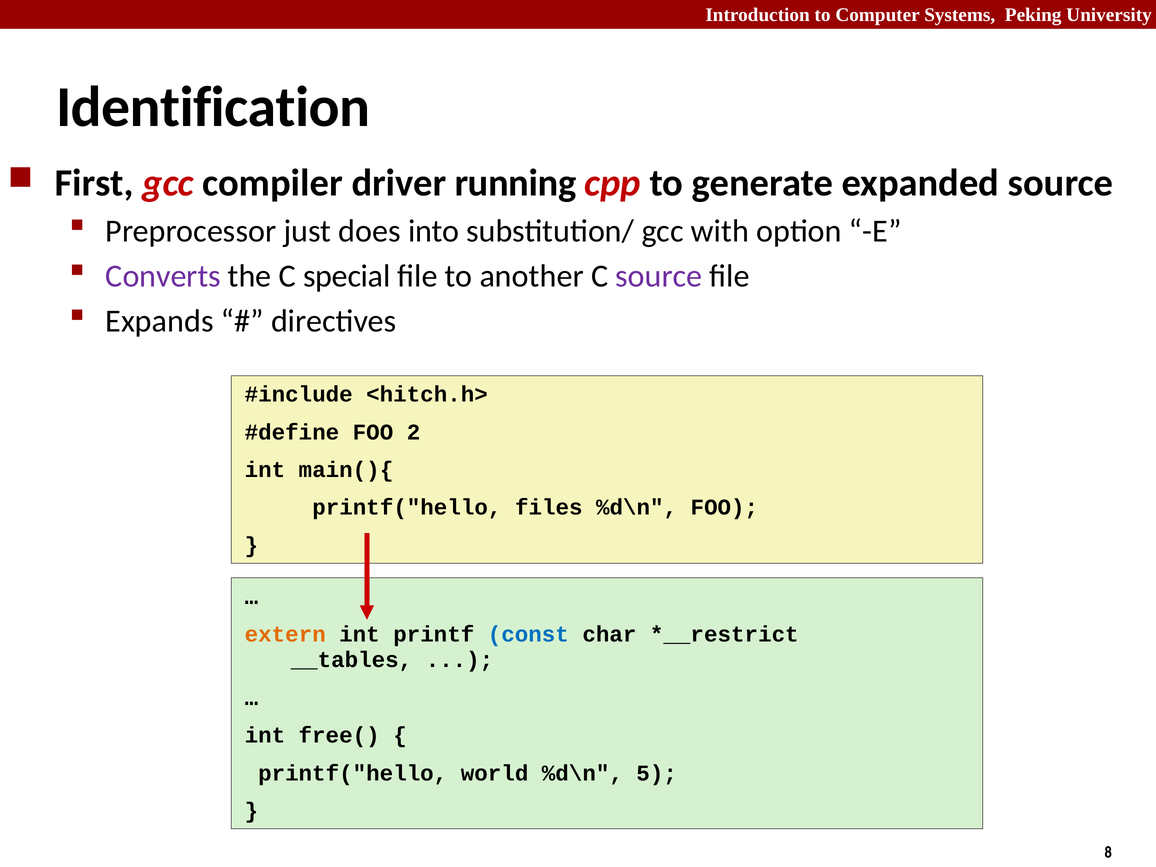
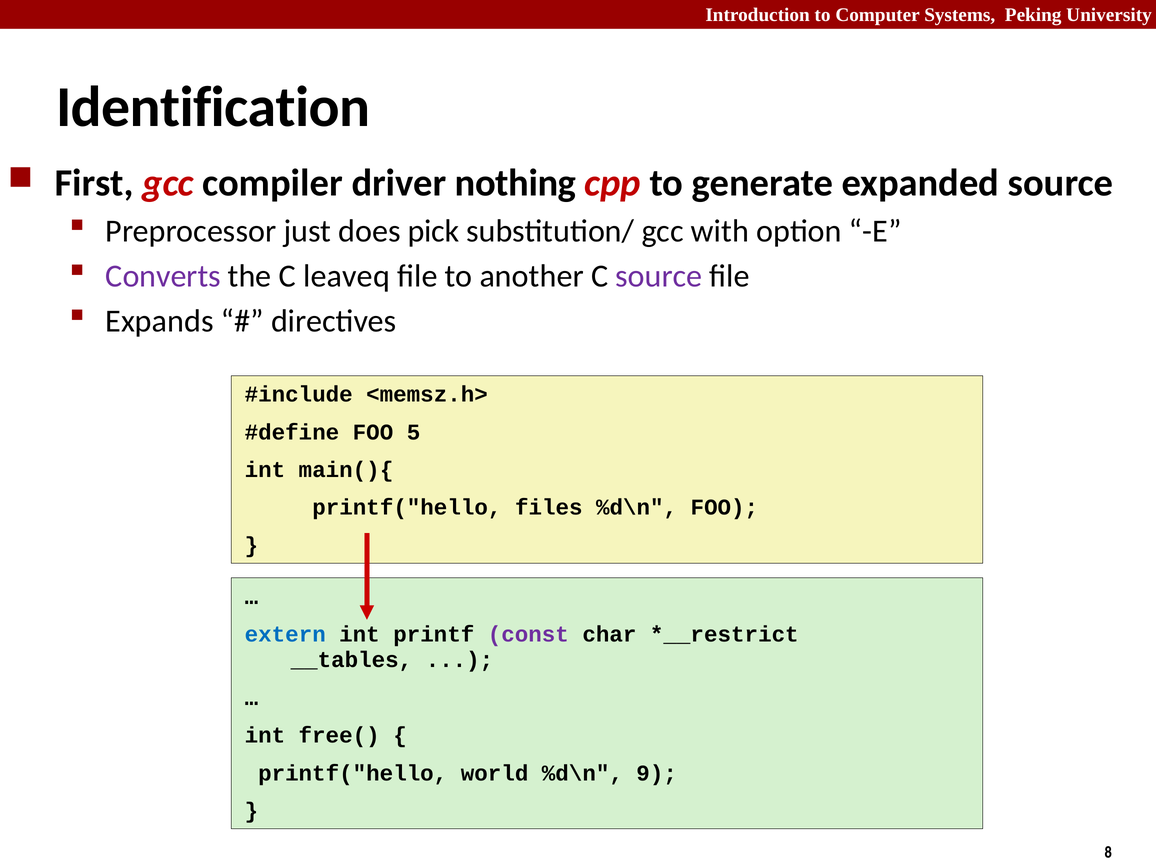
running: running -> nothing (515, 183)
into: into -> pick (434, 231)
special: special -> leaveq (347, 276)
<hitch.h>: <hitch.h> -> <memsz.h> (427, 394)
2: 2 -> 5 (414, 432)
extern colour: orange -> blue (285, 634)
const colour: blue -> purple (528, 634)
5: 5 -> 9 (657, 773)
